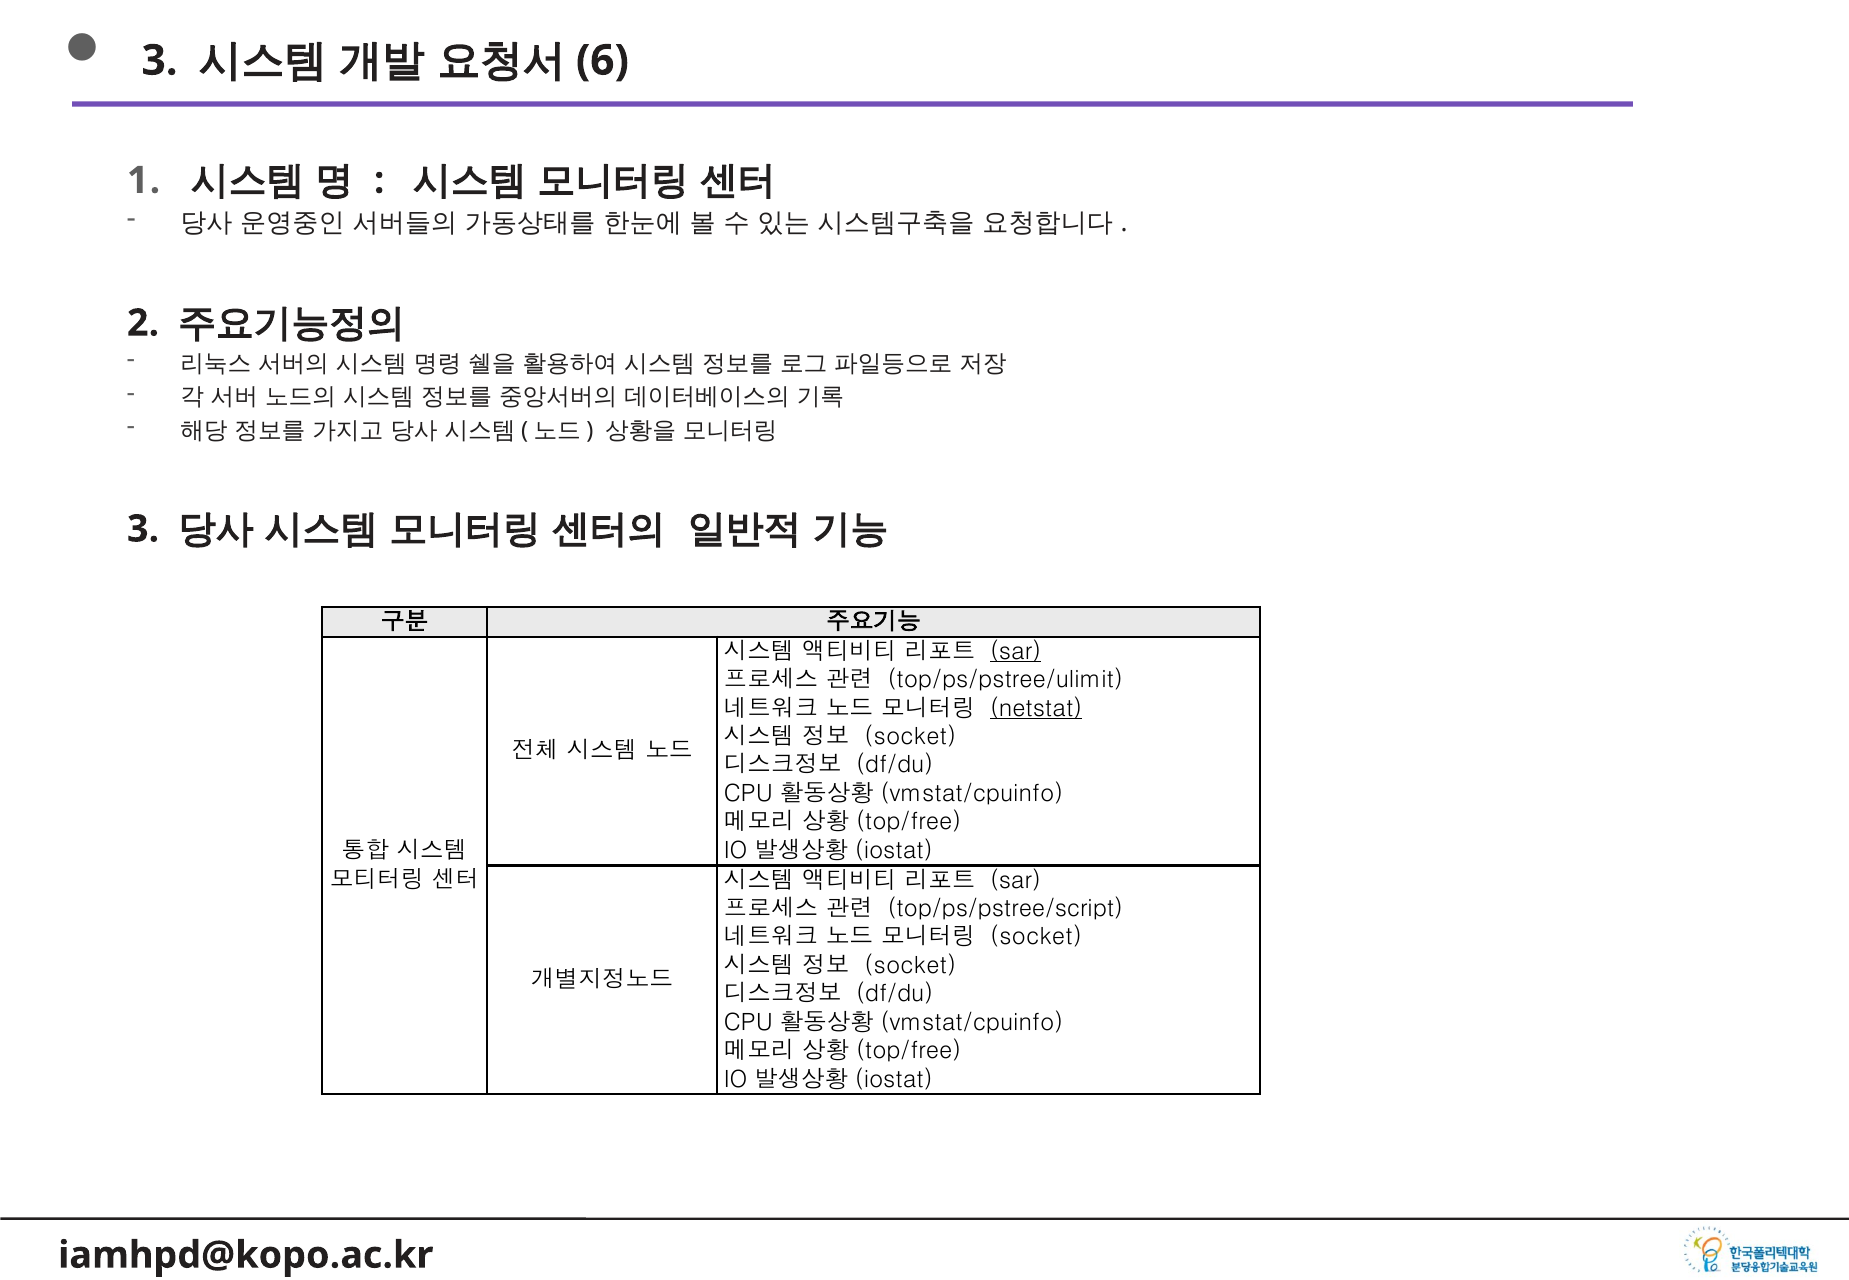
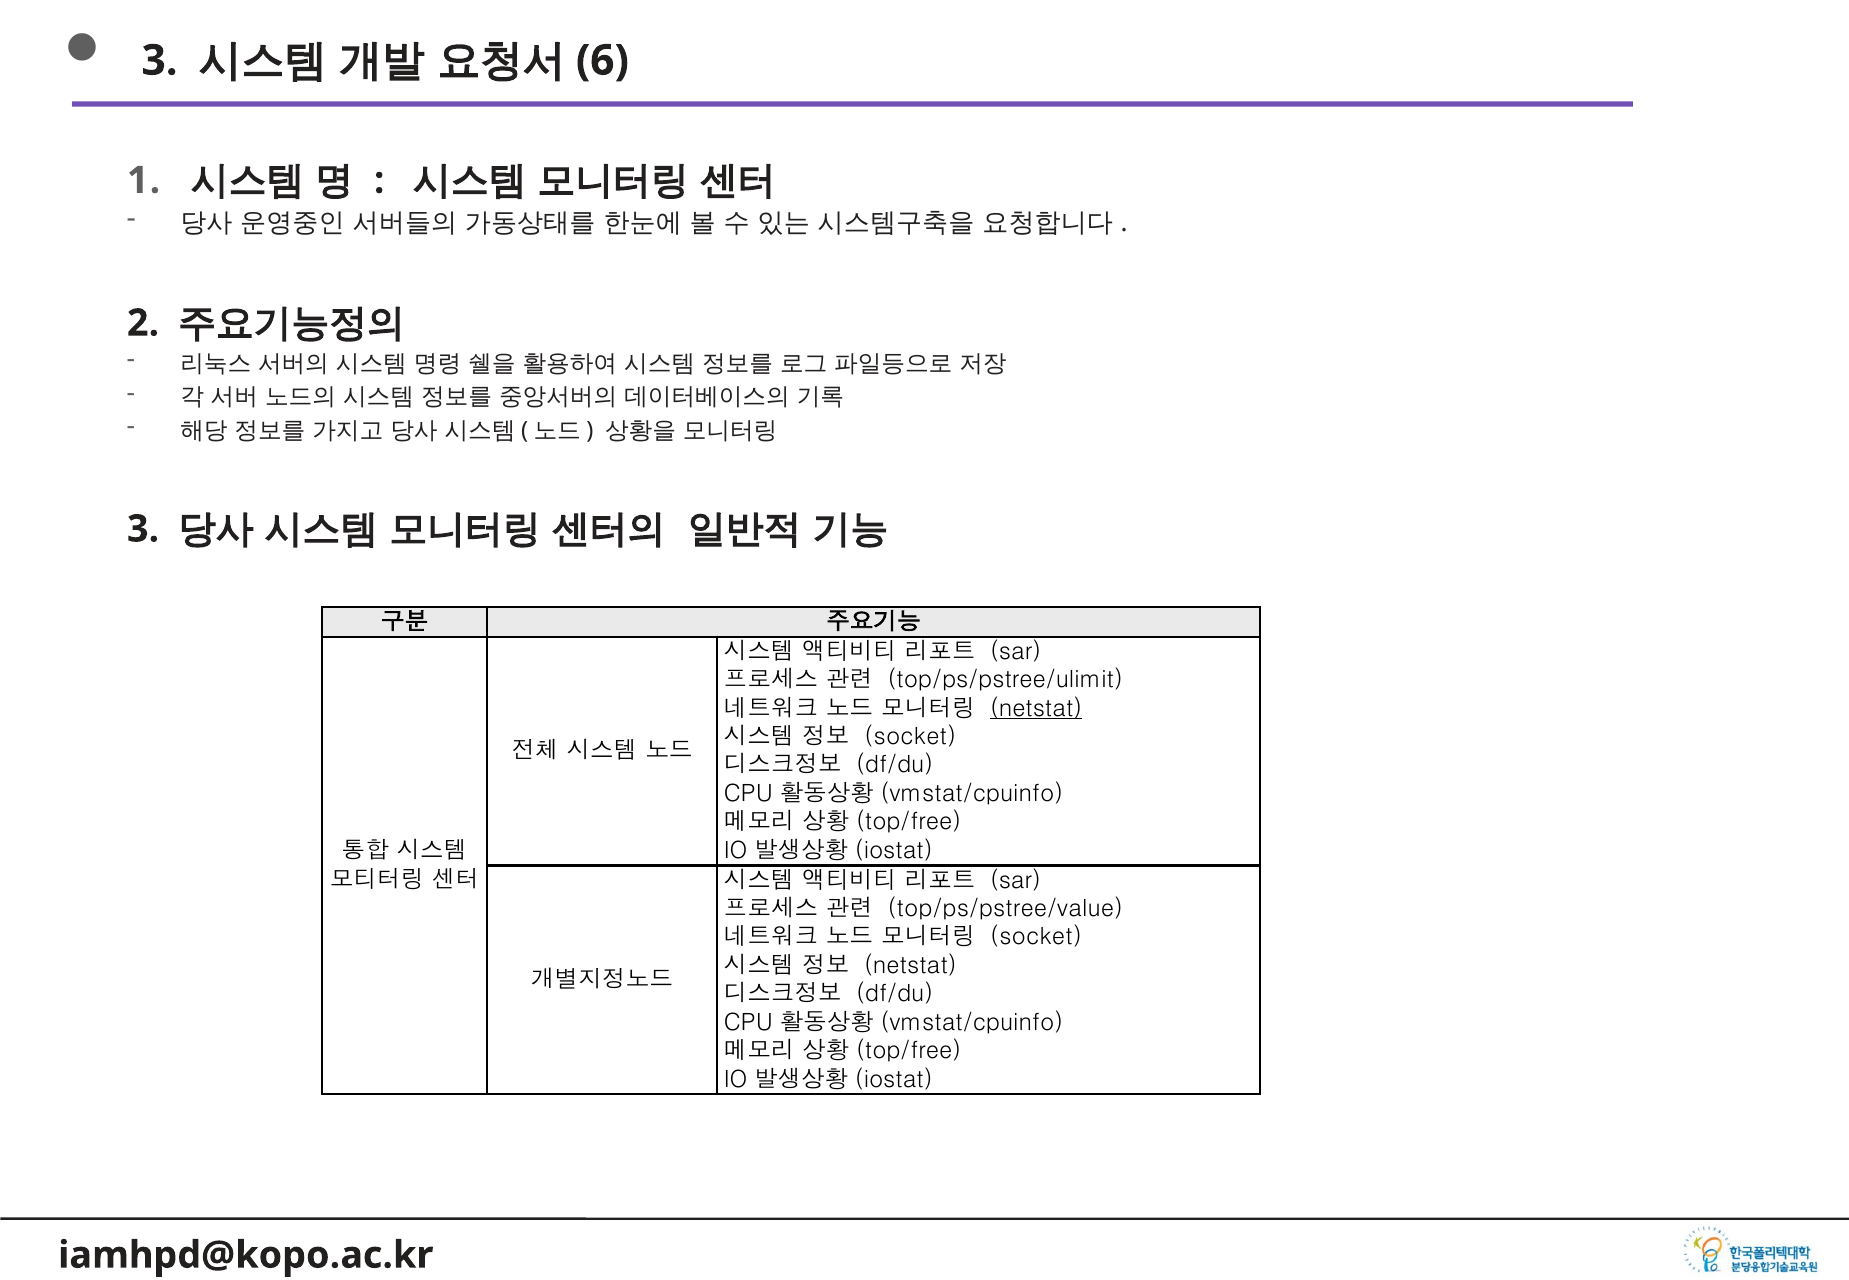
sar underline: present -> none (1016, 651)
top/ps/pstree/script: top/ps/pstree/script -> top/ps/pstree/value (1005, 909)
socket: socket -> netstat (910, 966)
